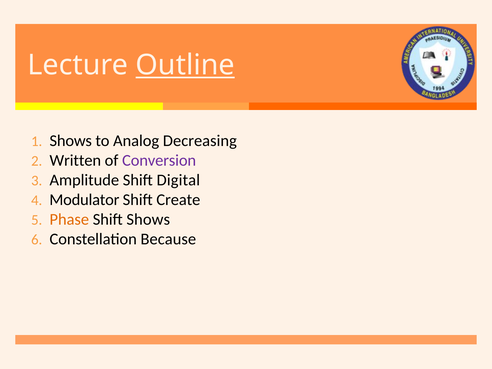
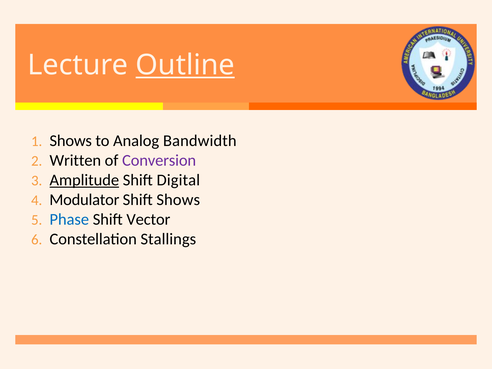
Decreasing: Decreasing -> Bandwidth (200, 141)
Amplitude underline: none -> present (84, 180)
Shift Create: Create -> Shows (178, 200)
Phase colour: orange -> blue (69, 219)
Shift Shows: Shows -> Vector (148, 219)
Because: Because -> Stallings (168, 239)
